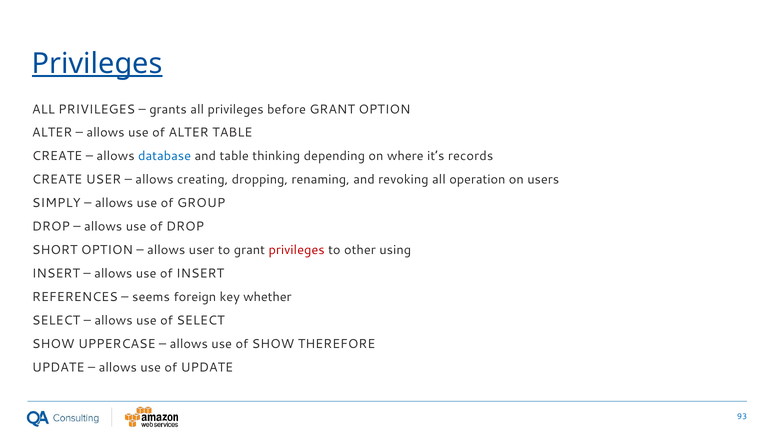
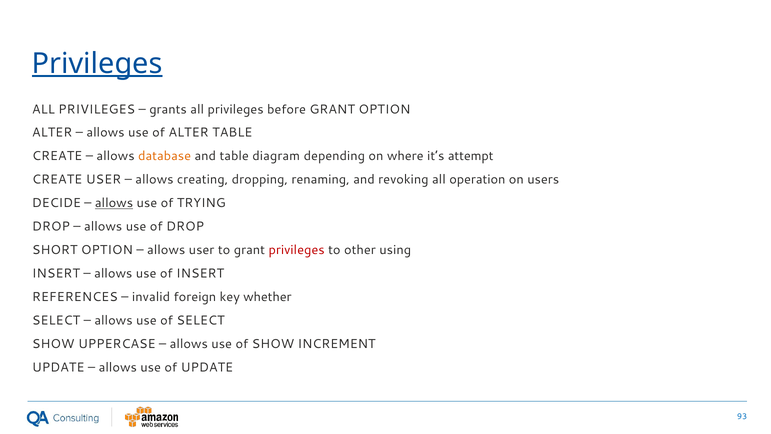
database colour: blue -> orange (165, 156)
thinking: thinking -> diagram (276, 156)
records: records -> attempt (471, 156)
SIMPLY: SIMPLY -> DECIDE (56, 203)
allows underline: none -> present (114, 203)
GROUP: GROUP -> TRYING (201, 203)
seems: seems -> invalid (151, 297)
THEREFORE: THEREFORE -> INCREMENT (337, 344)
